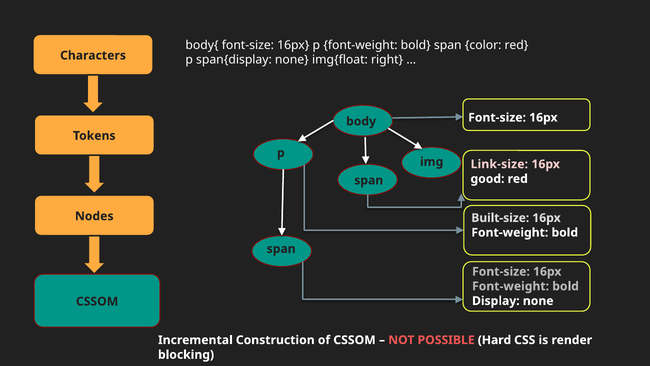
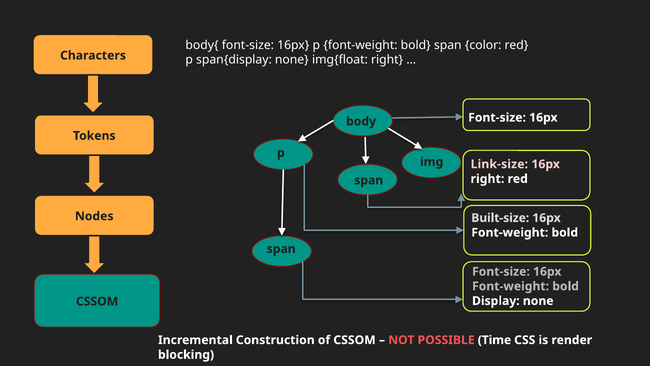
good: good -> right (487, 179)
Hard: Hard -> Time (494, 340)
